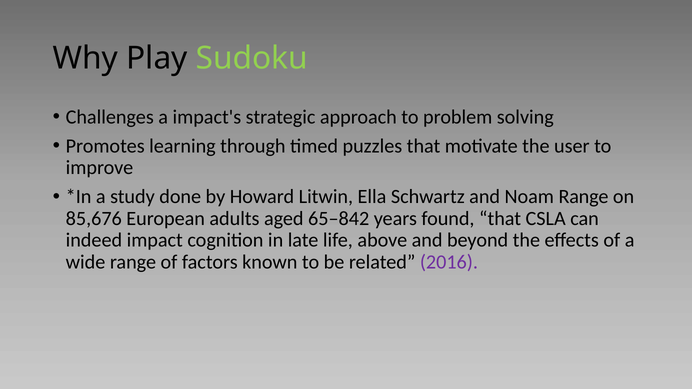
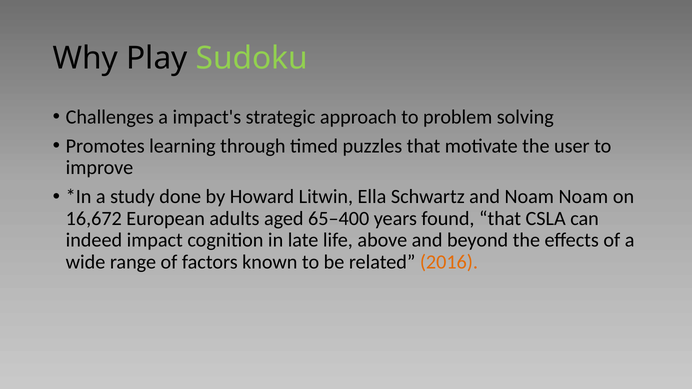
Noam Range: Range -> Noam (583, 197)
85,676: 85,676 -> 16,672 (94, 219)
65–842: 65–842 -> 65–400 (339, 219)
2016 colour: purple -> orange (449, 262)
